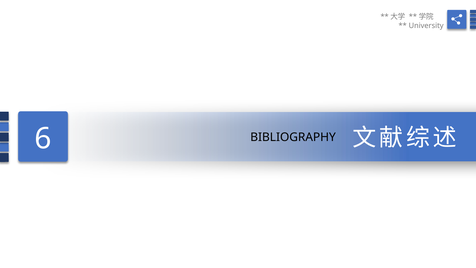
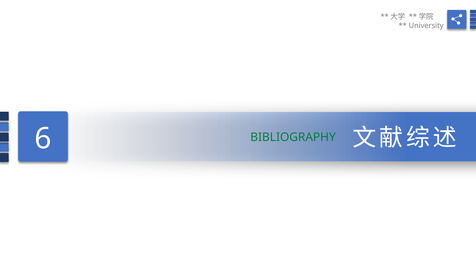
BIBLIOGRAPHY colour: black -> green (293, 137)
